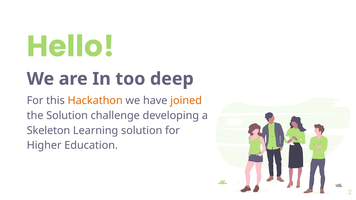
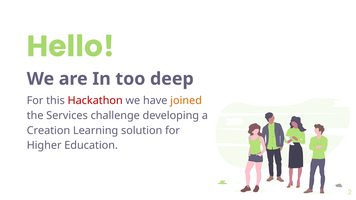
Hackathon colour: orange -> red (95, 101)
the Solution: Solution -> Services (67, 116)
Skeleton: Skeleton -> Creation (48, 131)
